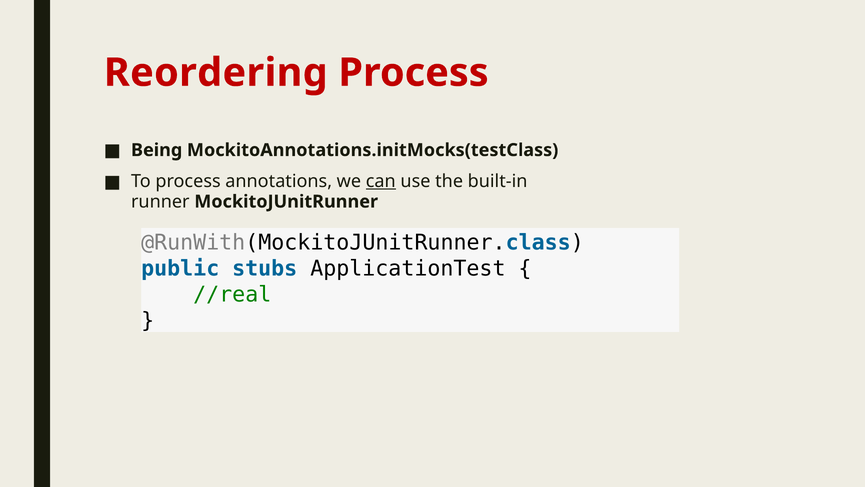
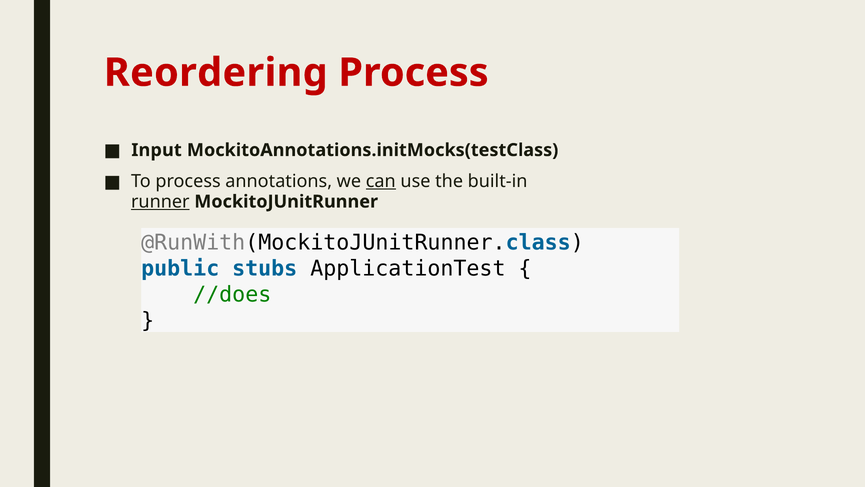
Being: Being -> Input (157, 150)
runner underline: none -> present (160, 201)
//real: //real -> //does (232, 294)
